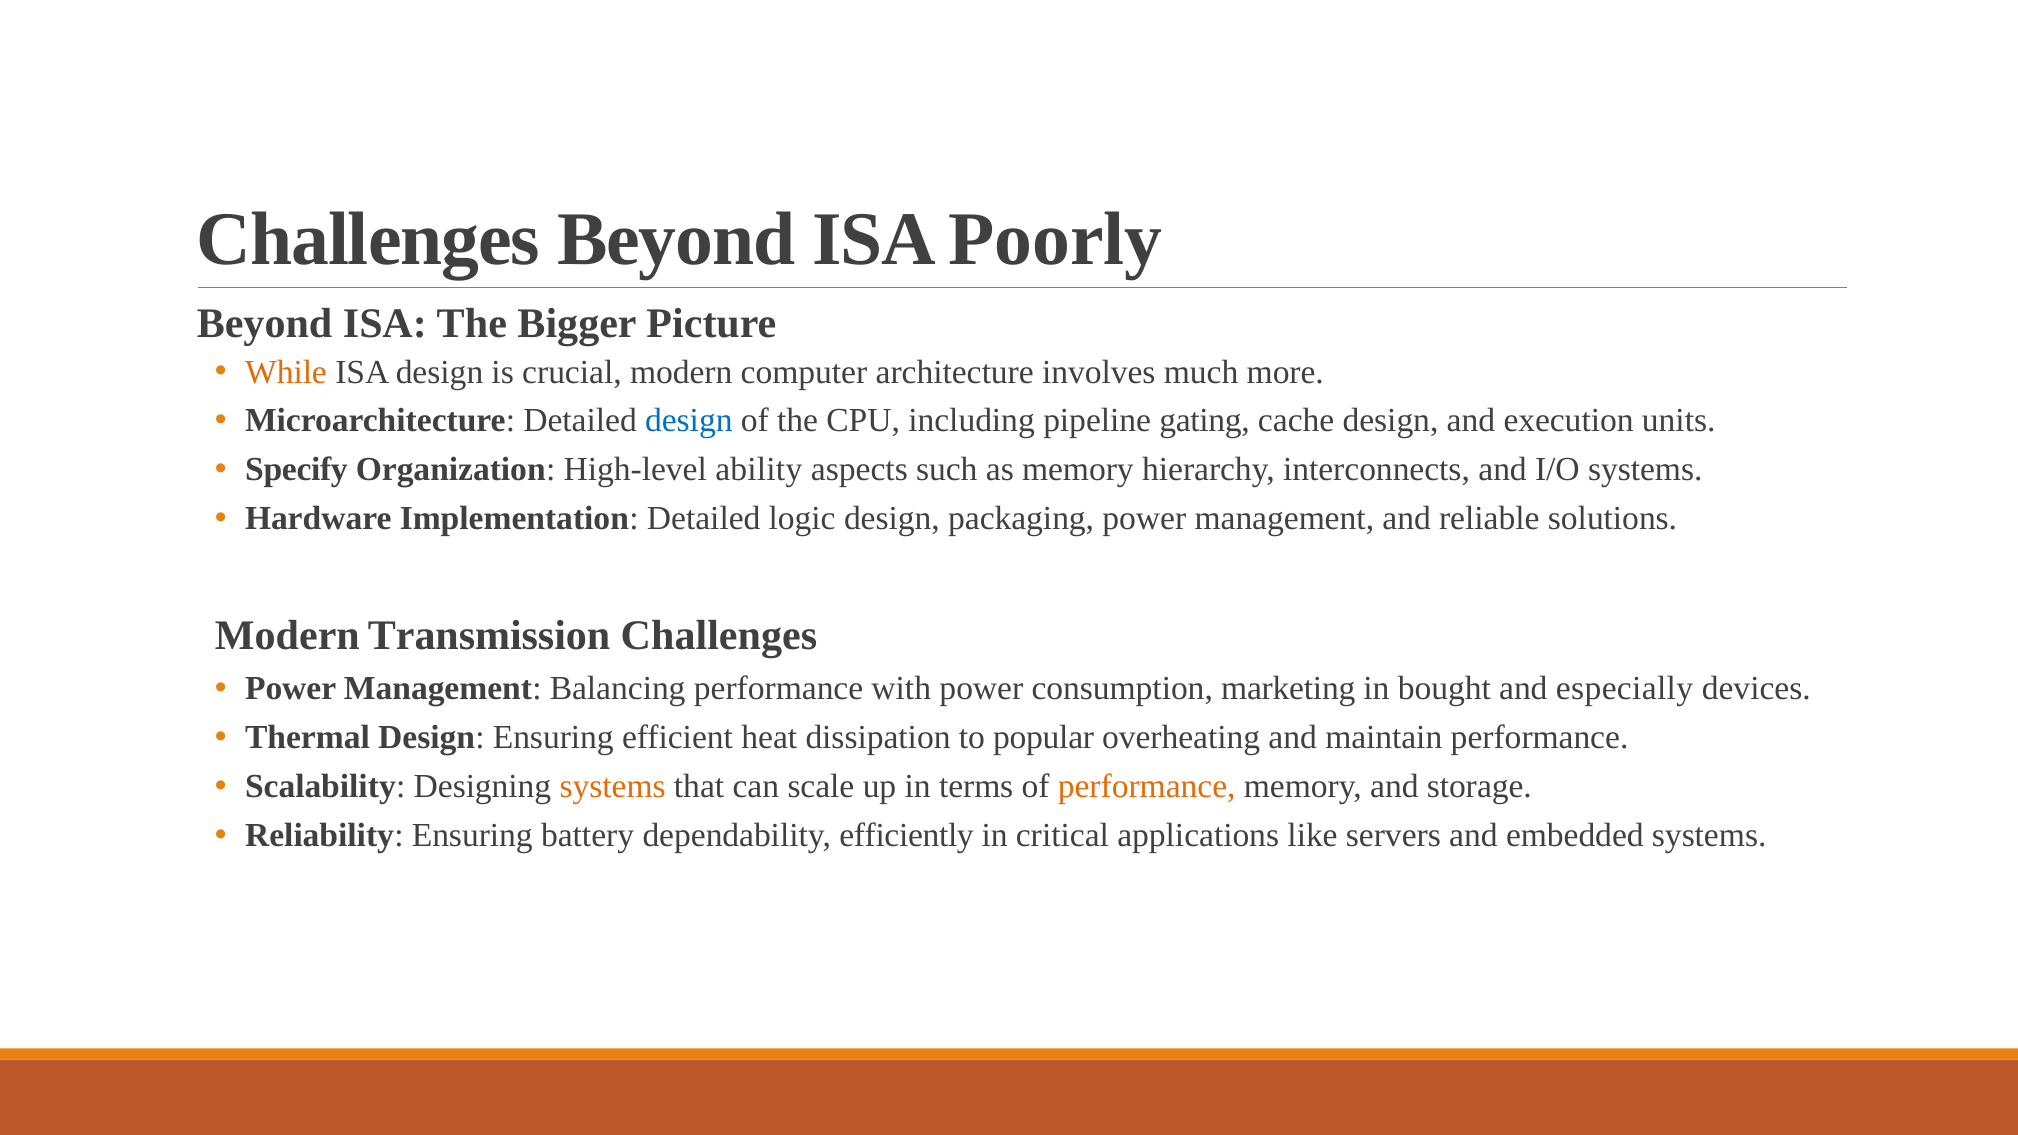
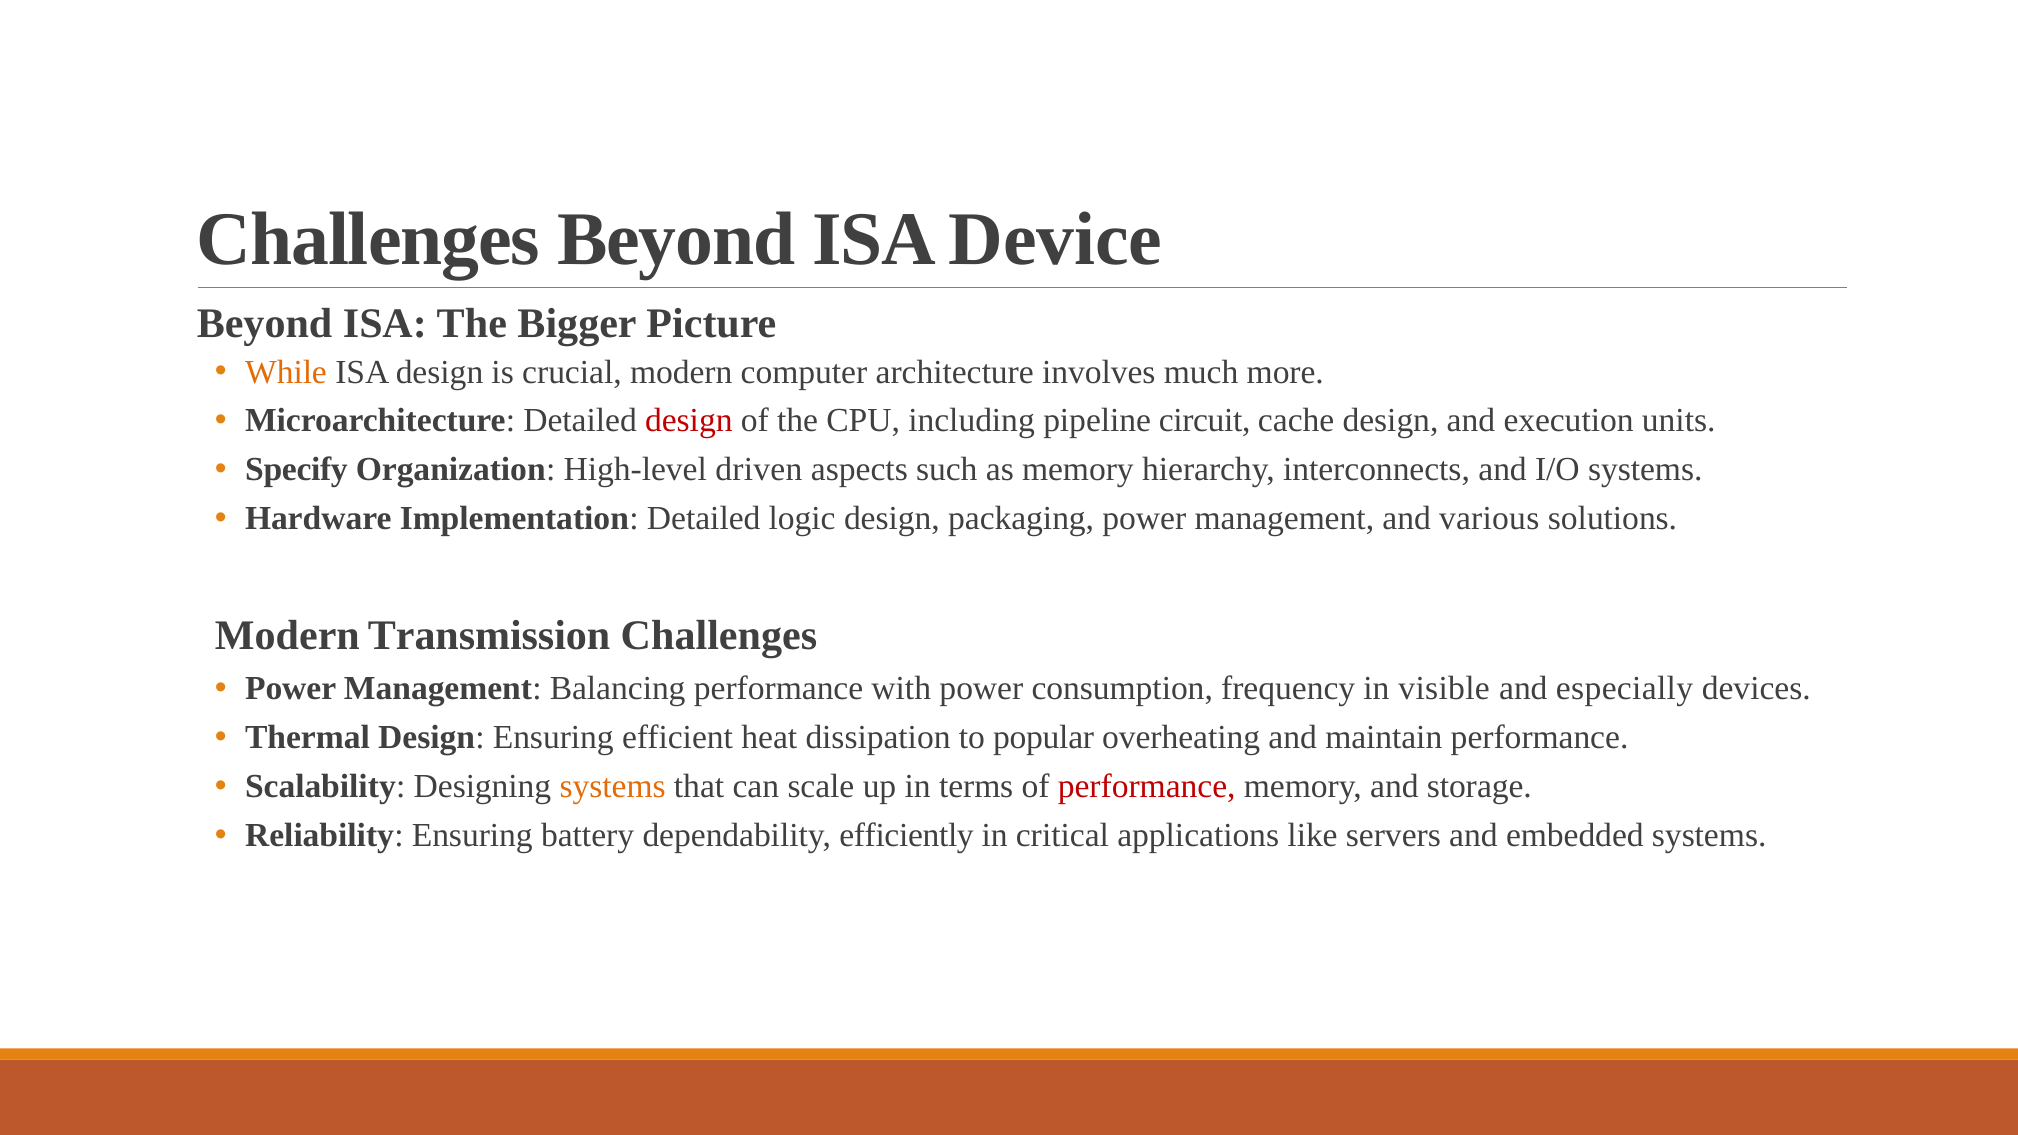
Poorly: Poorly -> Device (1056, 240)
design colour: blue -> red (689, 421)
gating: gating -> circuit (1205, 421)
ability: ability -> driven (759, 470)
reliable: reliable -> various (1489, 519)
marketing: marketing -> frequency (1288, 689)
bought: bought -> visible (1444, 689)
performance colour: orange -> red (1147, 787)
